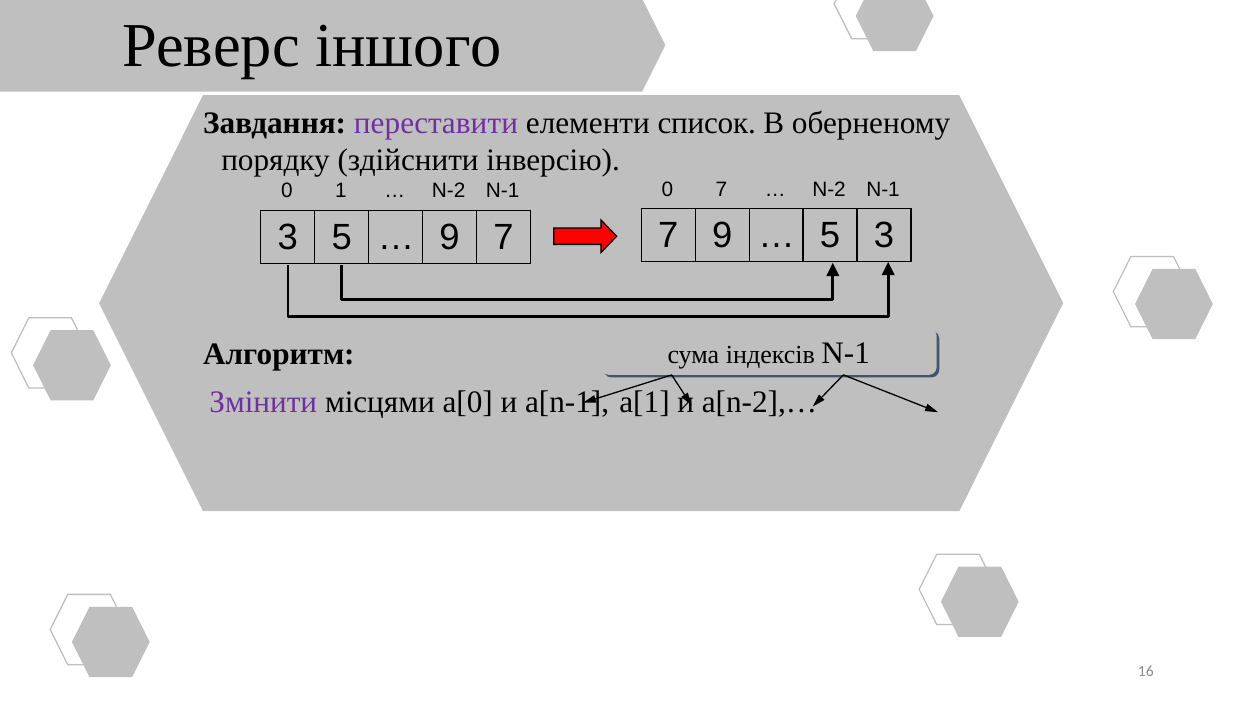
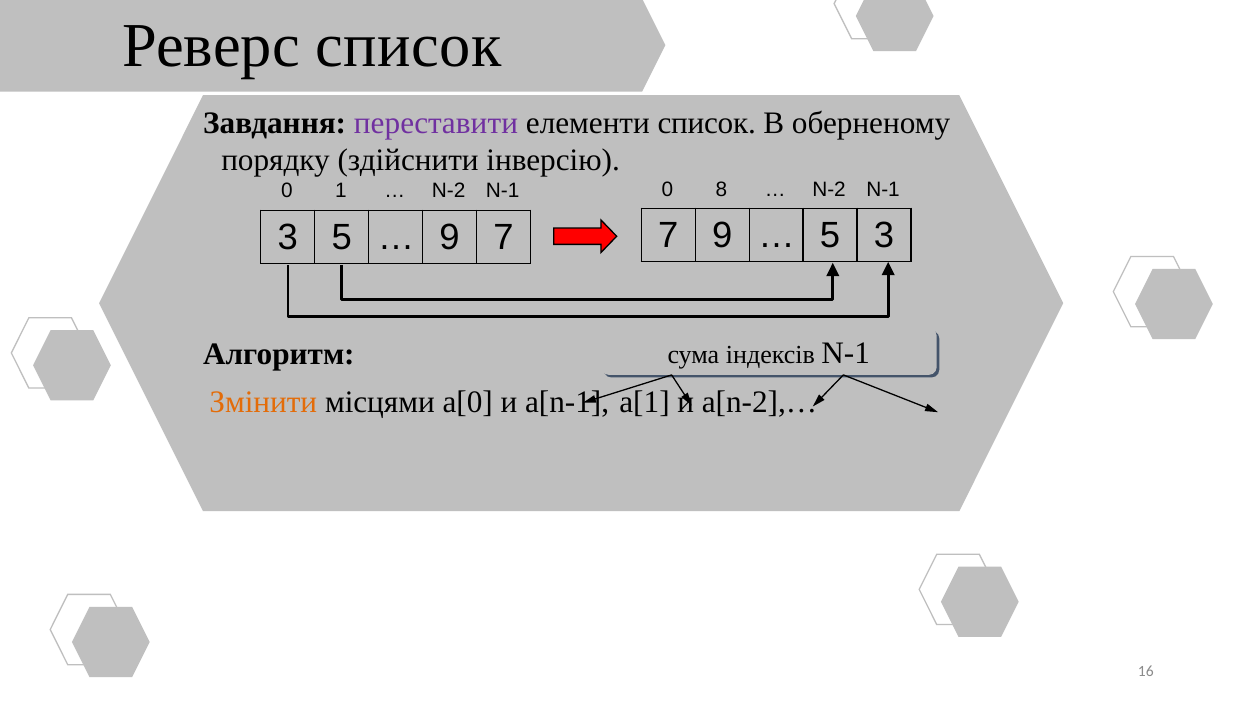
Реверс іншого: іншого -> список (408, 46)
0 7: 7 -> 8 (721, 189)
Змінити colour: purple -> orange (263, 402)
